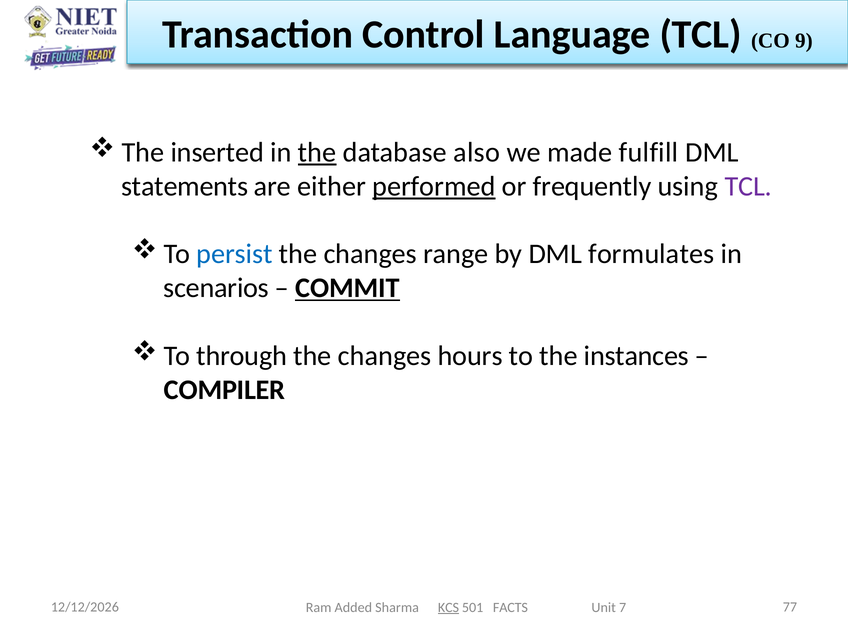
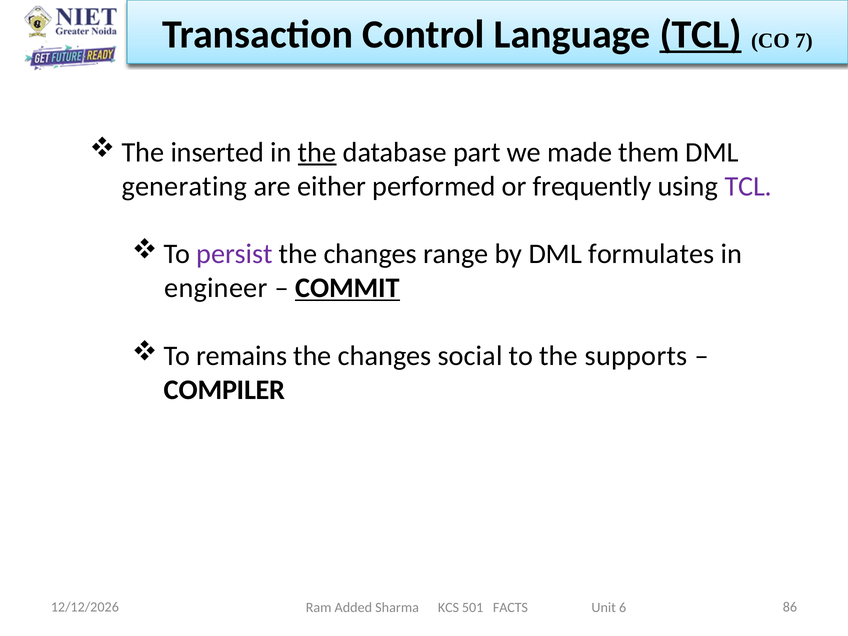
TCL underline: none -> present (701, 35)
9: 9 -> 7 (804, 41)
also: also -> part (477, 152)
fulfill: fulfill -> them (649, 152)
statements: statements -> generating (184, 186)
performed underline: present -> none (434, 186)
persist colour: blue -> purple (234, 254)
scenarios: scenarios -> engineer (216, 288)
through: through -> remains (242, 356)
hours: hours -> social (470, 356)
instances: instances -> supports (636, 356)
77: 77 -> 86 (790, 607)
KCS underline: present -> none (448, 607)
7: 7 -> 6 (623, 607)
